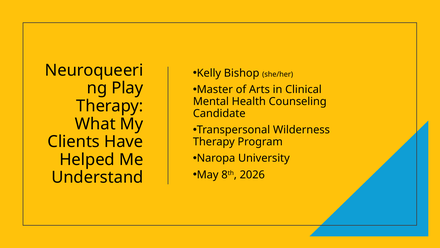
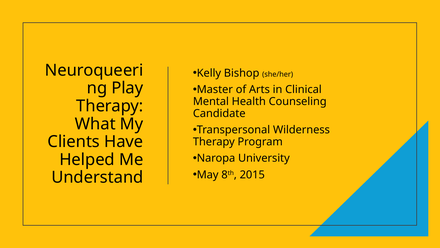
2026: 2026 -> 2015 (252, 174)
